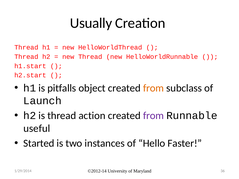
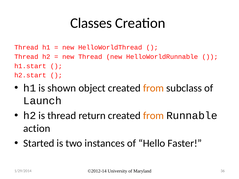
Usually: Usually -> Classes (91, 23)
pitfalls: pitfalls -> shown (62, 88)
action: action -> return (92, 116)
from colour: purple -> orange (153, 116)
useful: useful -> action (37, 129)
